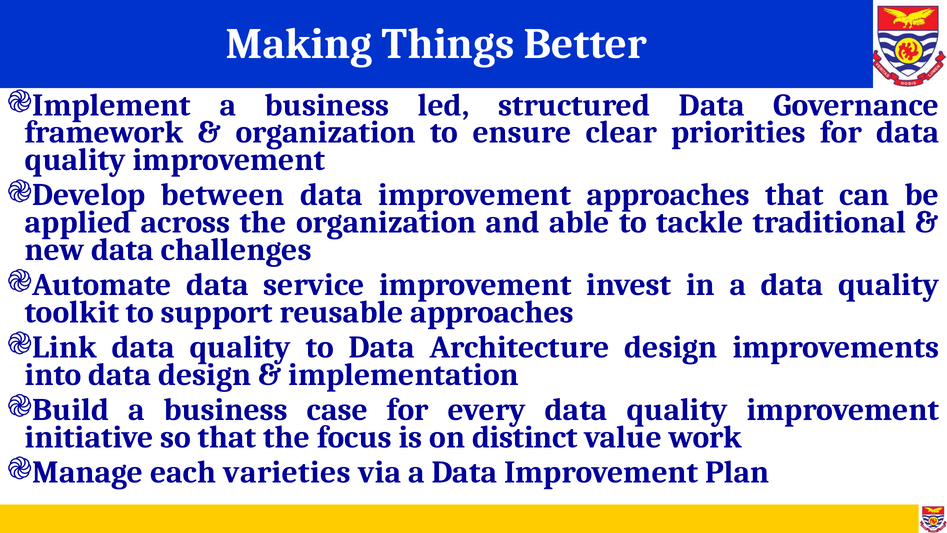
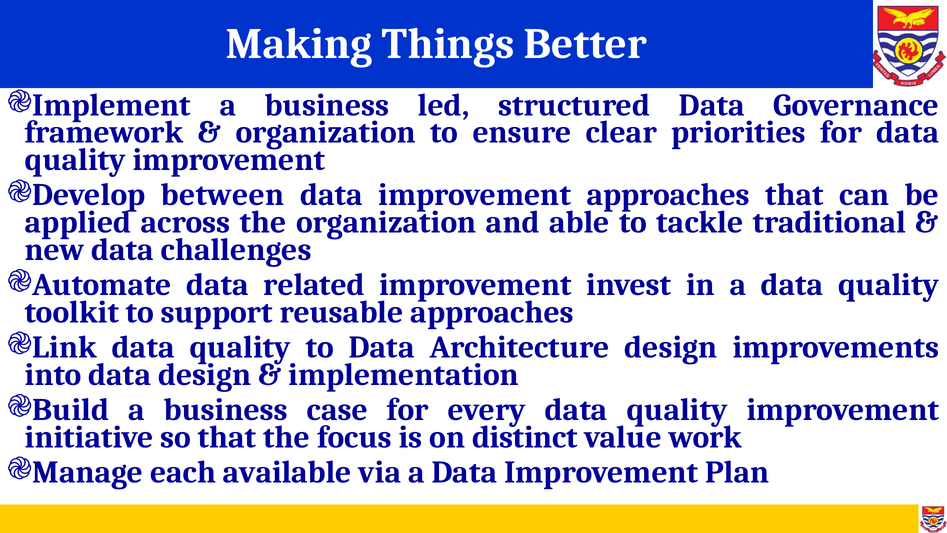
service: service -> related (314, 285)
varieties: varieties -> available (287, 472)
